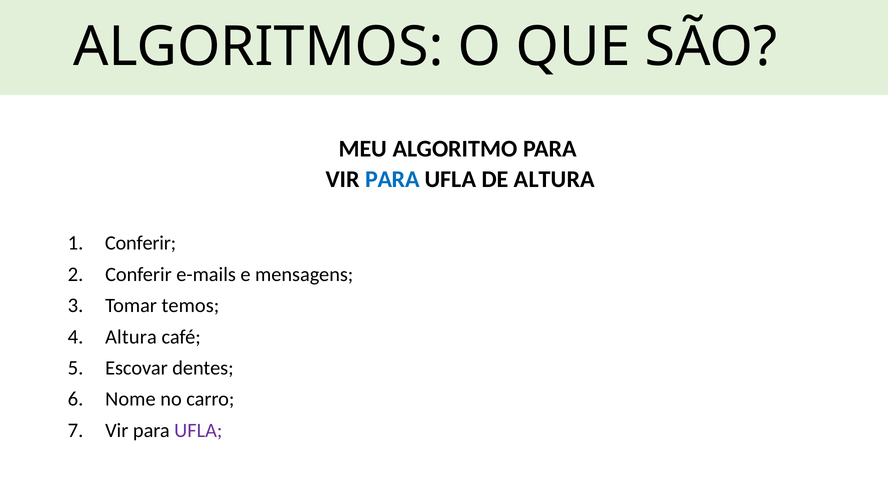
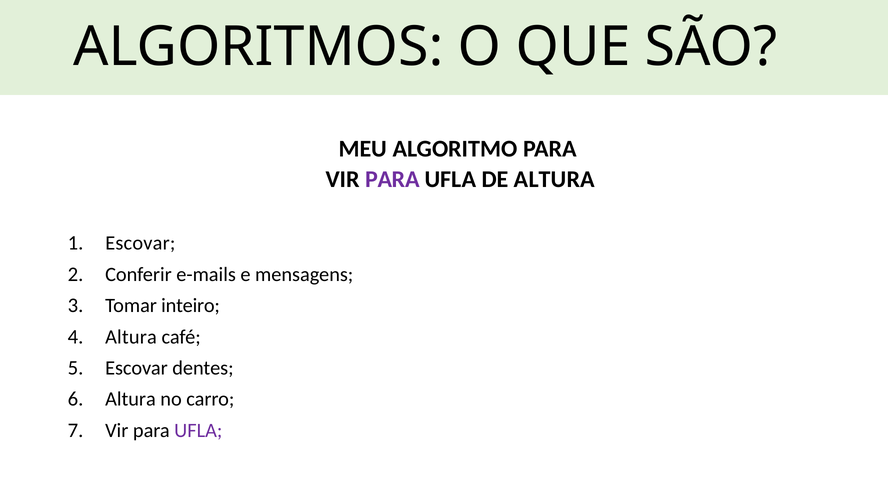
PARA colour: blue -> purple (392, 180)
Conferir: Conferir -> Escovar (140, 244)
temos: temos -> inteiro (191, 306)
Nome: Nome -> Altura (130, 400)
